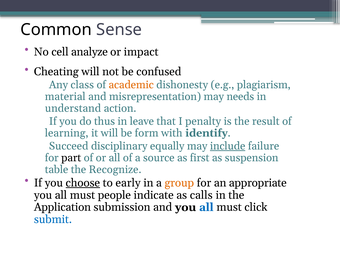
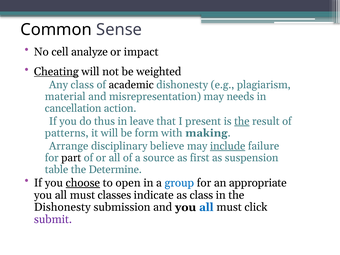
Cheating underline: none -> present (56, 72)
confused: confused -> weighted (159, 72)
academic colour: orange -> black (131, 85)
understand: understand -> cancellation (73, 108)
penalty: penalty -> present (203, 121)
the underline: none -> present (242, 121)
learning: learning -> patterns (67, 133)
identify: identify -> making (206, 133)
Succeed: Succeed -> Arrange (69, 146)
equally: equally -> believe (167, 146)
Recognize: Recognize -> Determine (115, 169)
early: early -> open (128, 183)
group colour: orange -> blue (179, 183)
people: people -> classes (114, 195)
as calls: calls -> class (201, 195)
Application: Application -> Dishonesty (62, 207)
submit colour: blue -> purple (53, 219)
